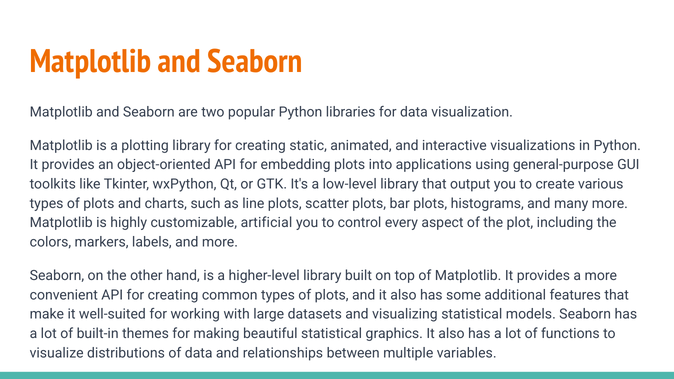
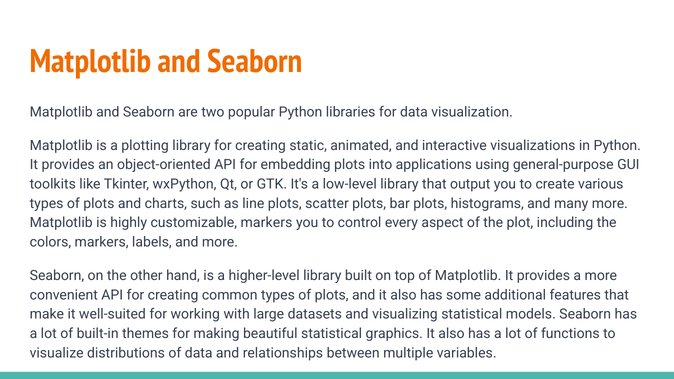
customizable artificial: artificial -> markers (266, 223)
